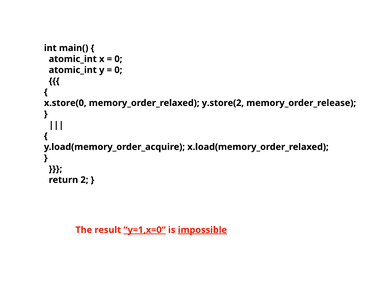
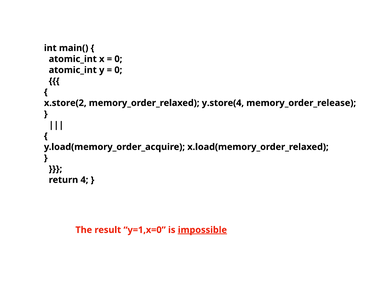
x.store(0: x.store(0 -> x.store(2 (65, 103)
y.store(2: y.store(2 -> y.store(4 (223, 103)
2: 2 -> 4 (84, 180)
y=1,x=0 underline: present -> none (145, 230)
